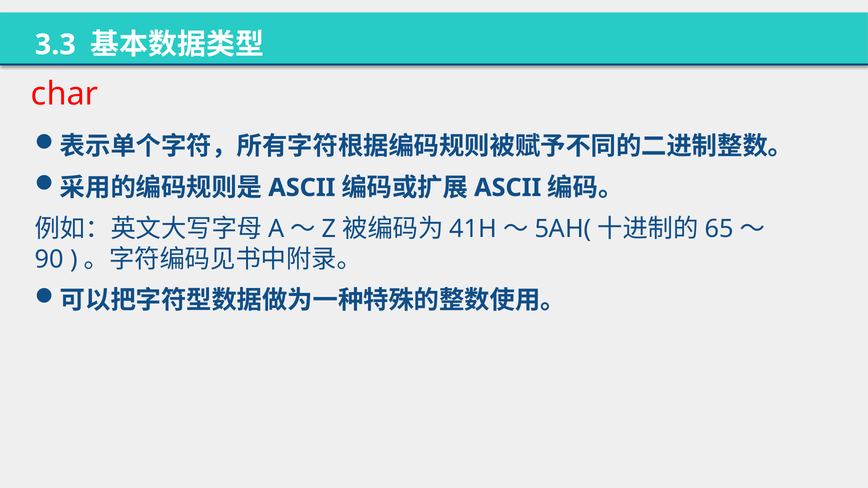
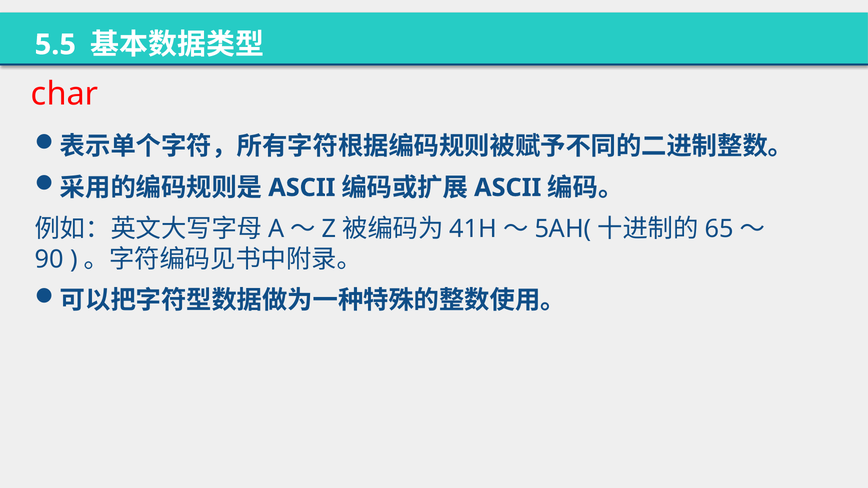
3.3: 3.3 -> 5.5 (55, 45)
